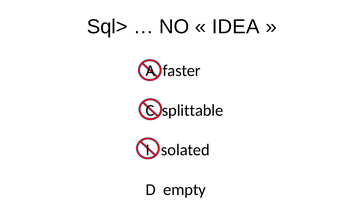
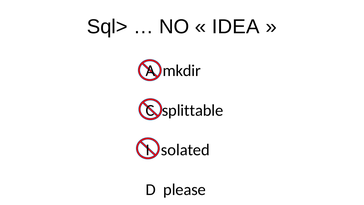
faster: faster -> mkdir (182, 71)
empty: empty -> please (185, 189)
